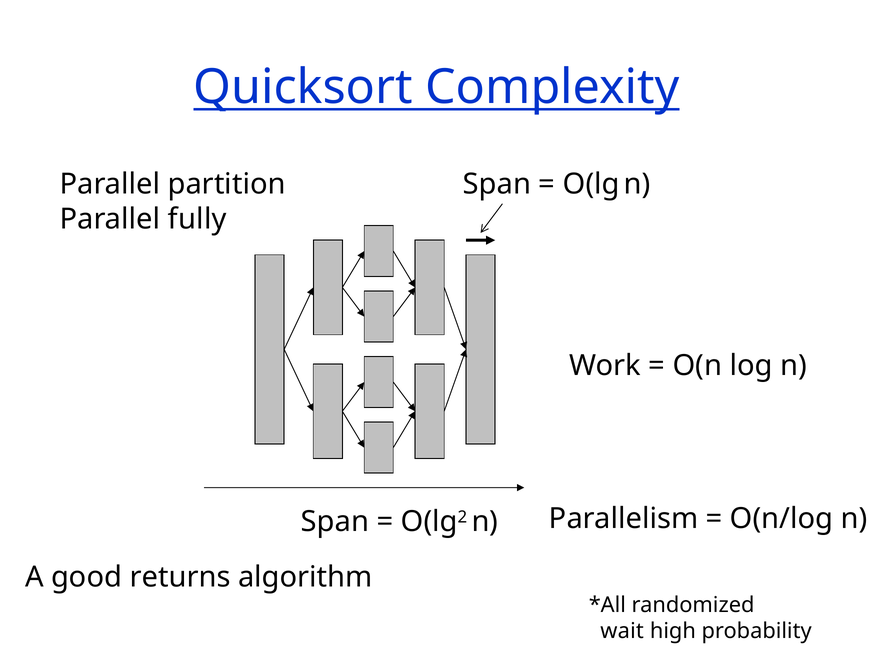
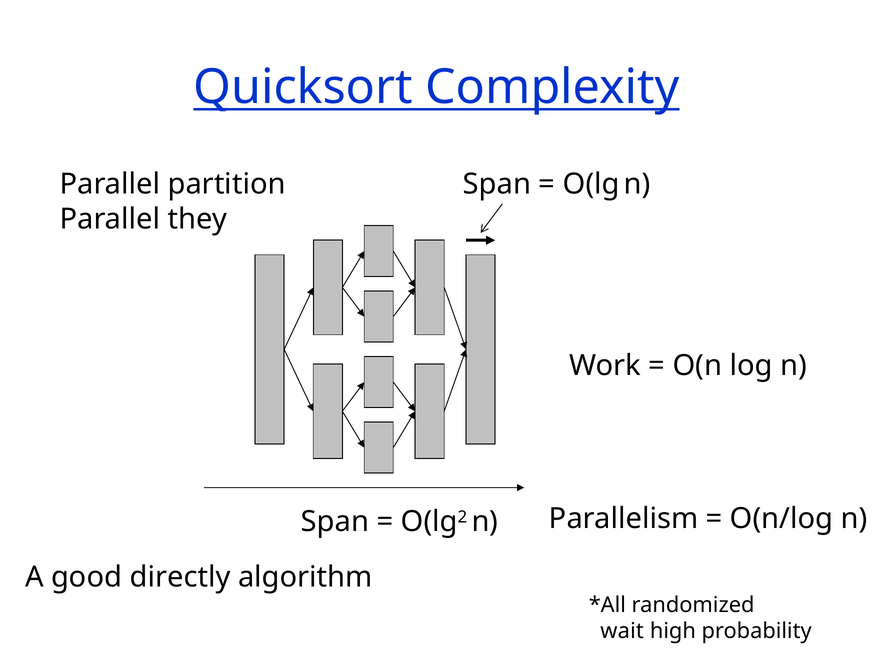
fully: fully -> they (197, 219)
returns: returns -> directly (180, 577)
